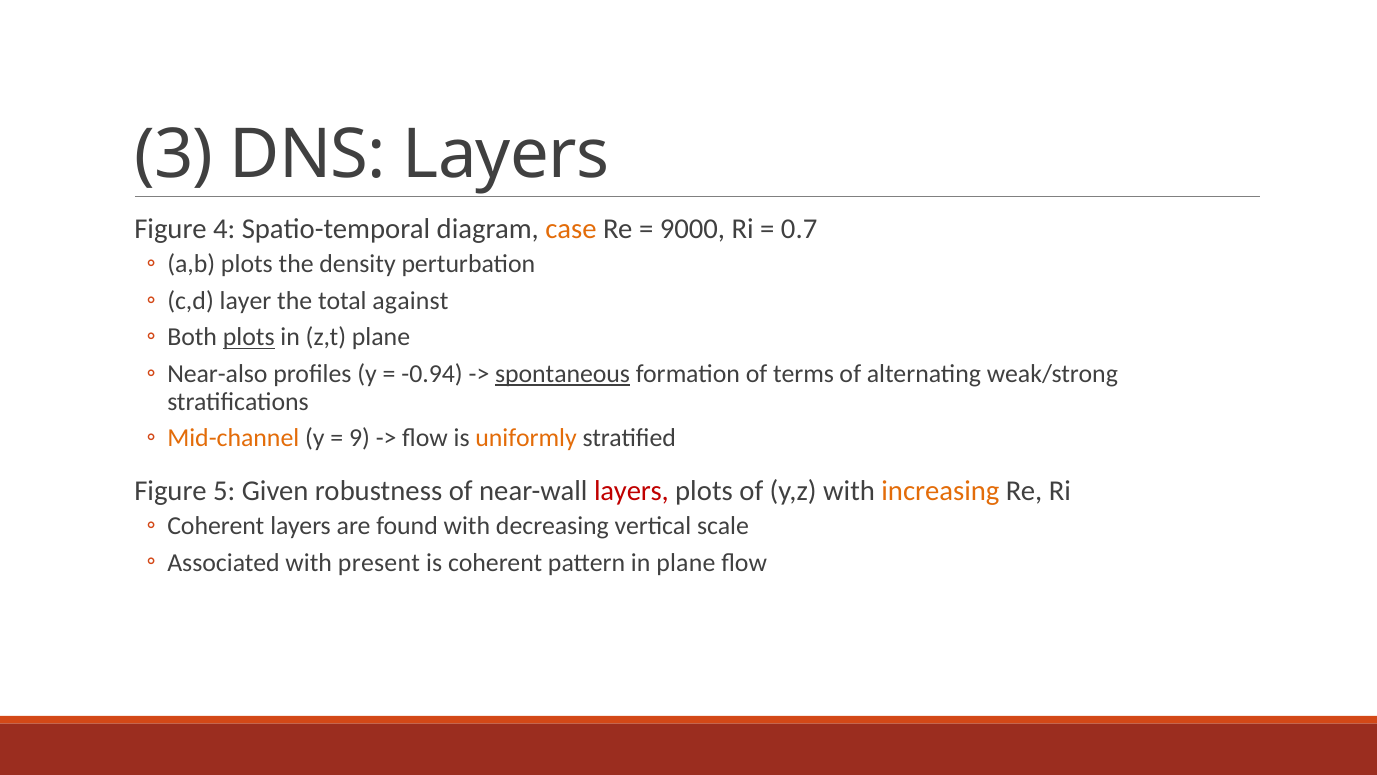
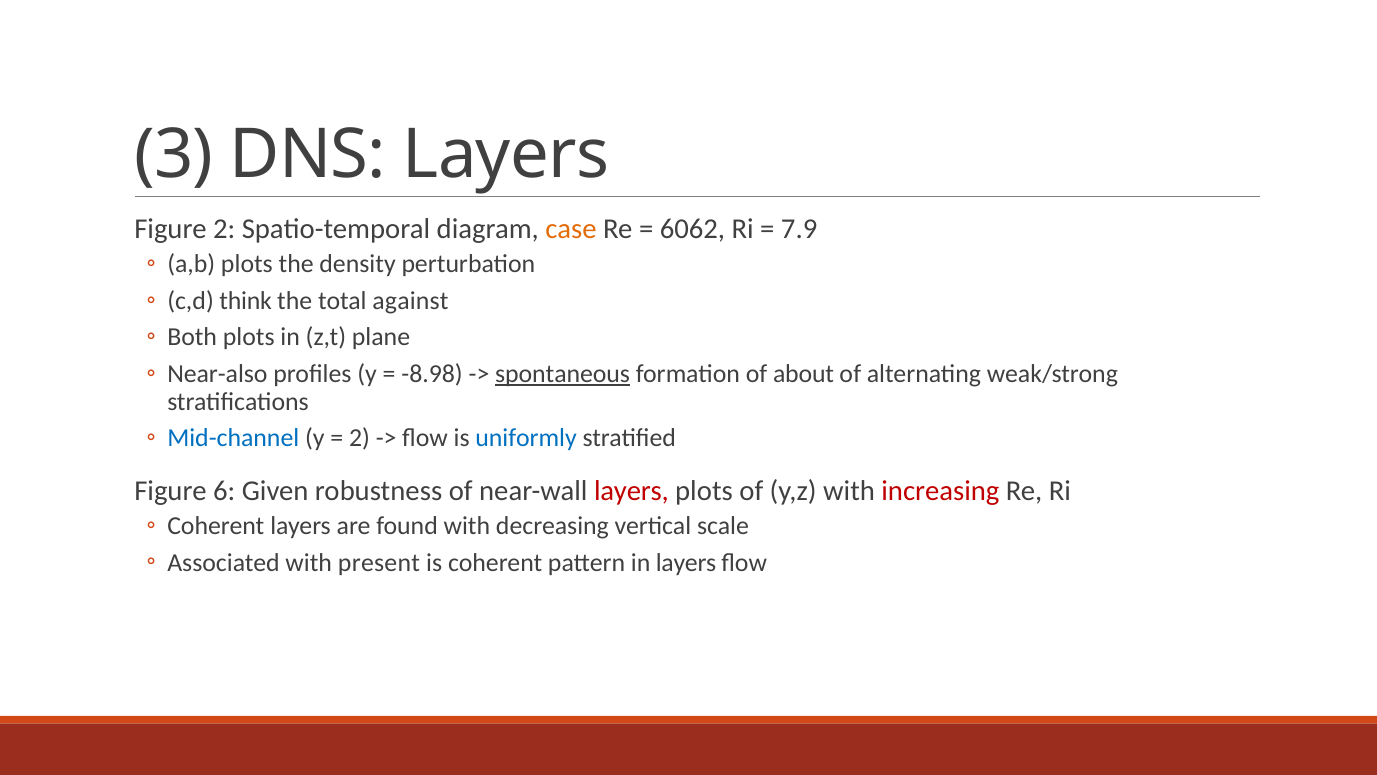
Figure 4: 4 -> 2 (224, 229)
9000: 9000 -> 6062 (692, 229)
0.7: 0.7 -> 7.9 (799, 229)
layer: layer -> think (246, 301)
plots underline: present -> none (249, 337)
-0.94: -0.94 -> -8.98 (432, 374)
terms: terms -> about (804, 374)
Mid-channel colour: orange -> blue (233, 438)
9: 9 -> 2 (360, 438)
uniformly colour: orange -> blue (526, 438)
5: 5 -> 6 (224, 490)
increasing colour: orange -> red (940, 490)
in plane: plane -> layers (686, 562)
